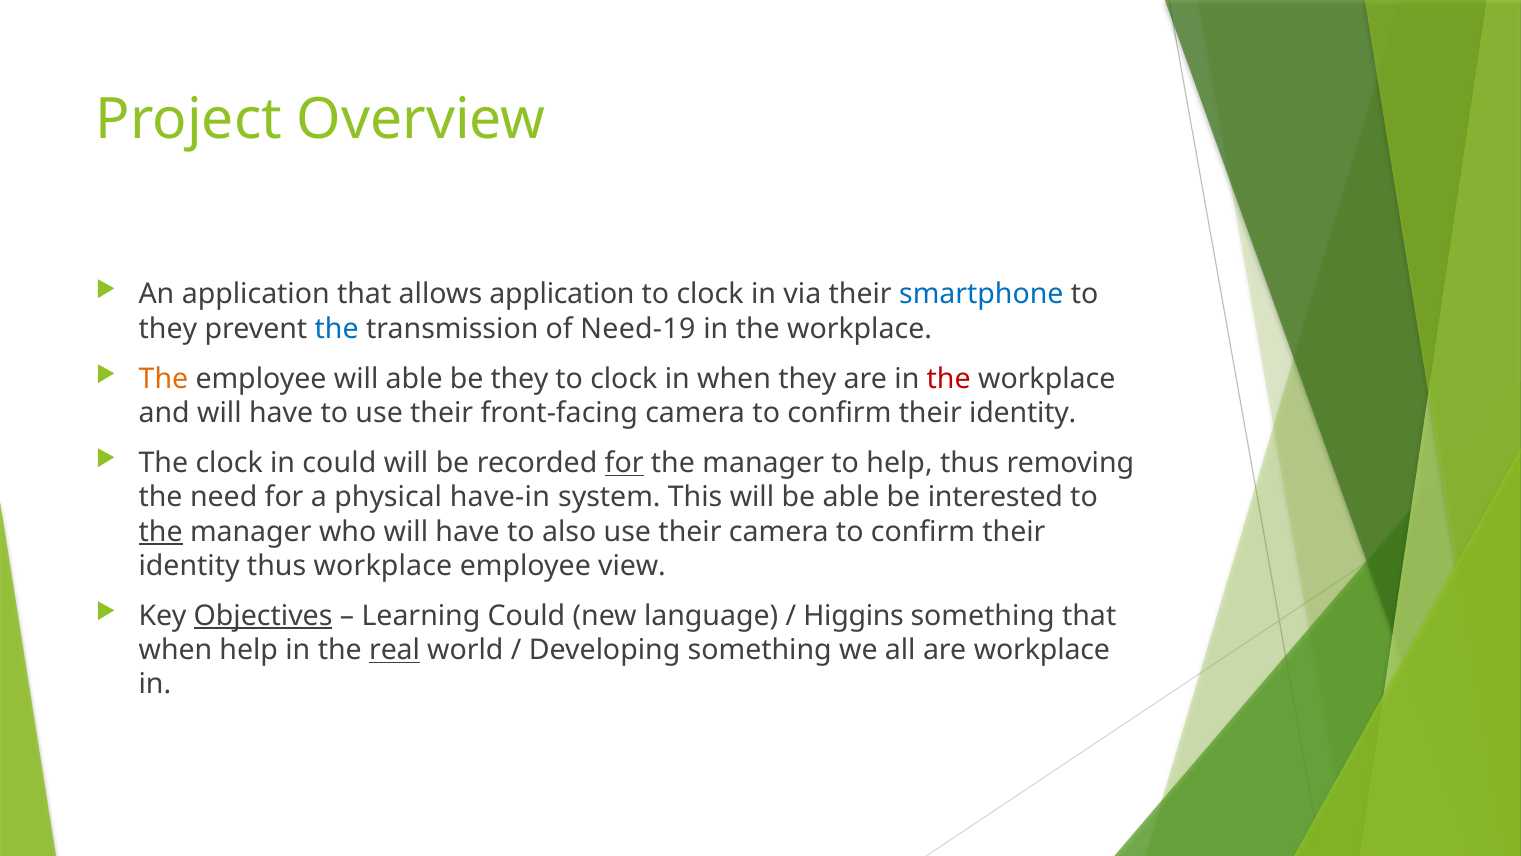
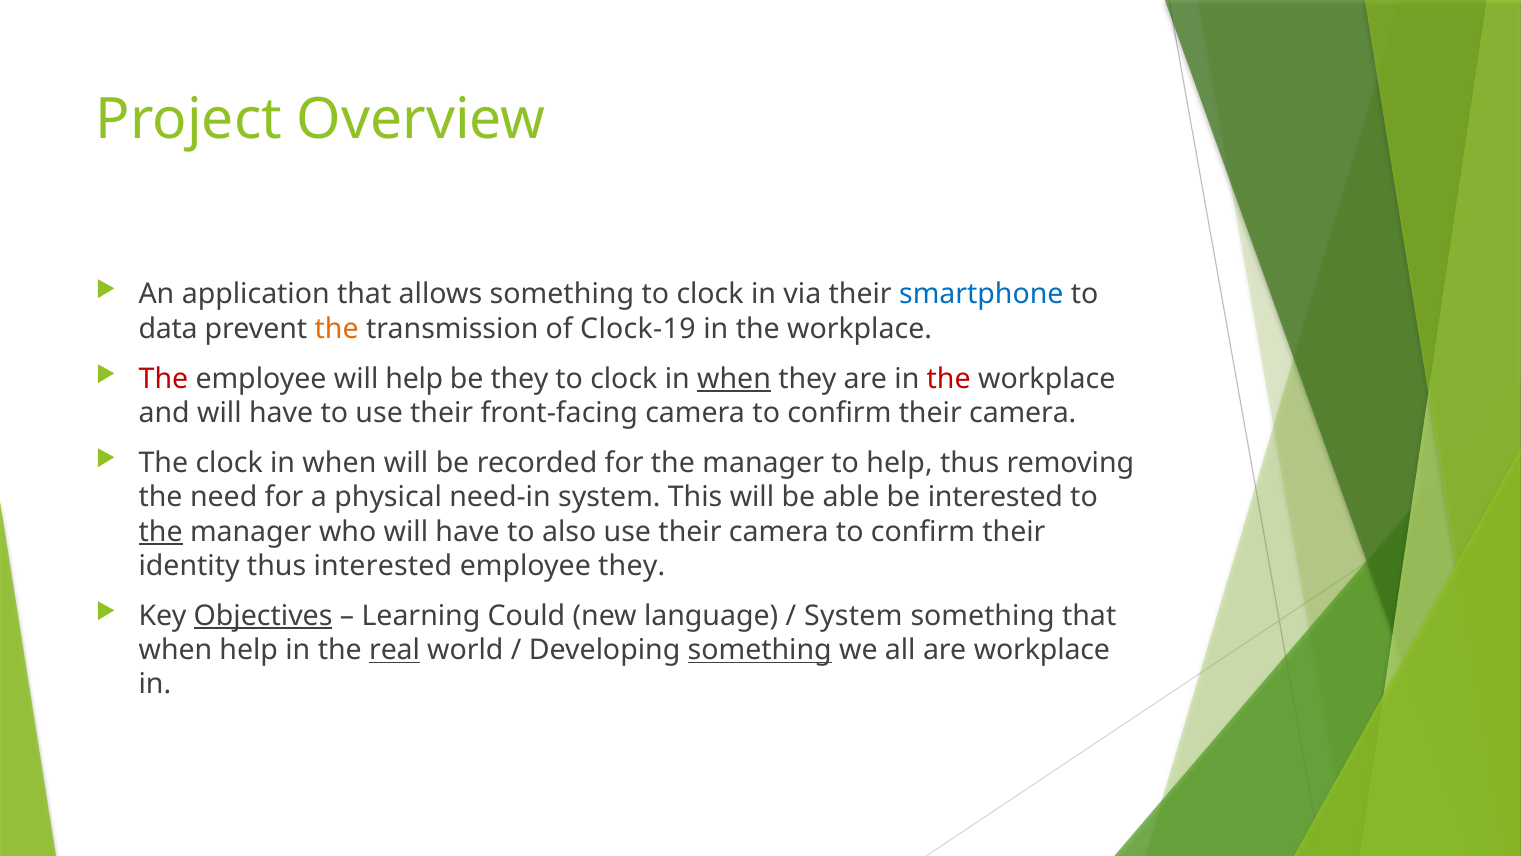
allows application: application -> something (562, 294)
they: they -> data (168, 329)
the colour: blue -> orange (337, 329)
Need-19: Need-19 -> Clock-19 (638, 329)
The colour: orange -> red (163, 379)
will able: able -> help (414, 379)
when underline: none -> present (734, 379)
identity: identity -> camera (1023, 413)
The clock in could: could -> when (339, 463)
for underline: present -> none (624, 463)
have-in: have-in -> need-in (500, 497)
thus workplace: workplace -> interested (383, 566)
employee view: view -> they (632, 566)
Higgins: Higgins -> System (853, 616)
something underline: none -> present (760, 650)
